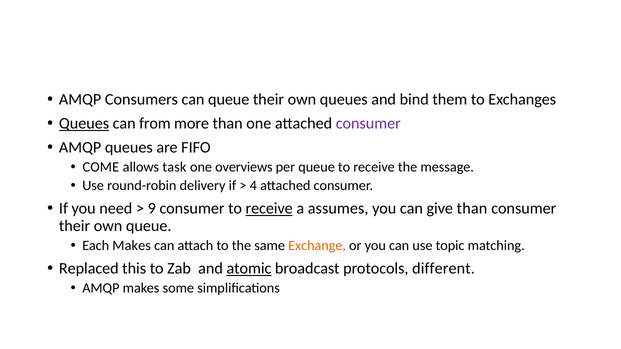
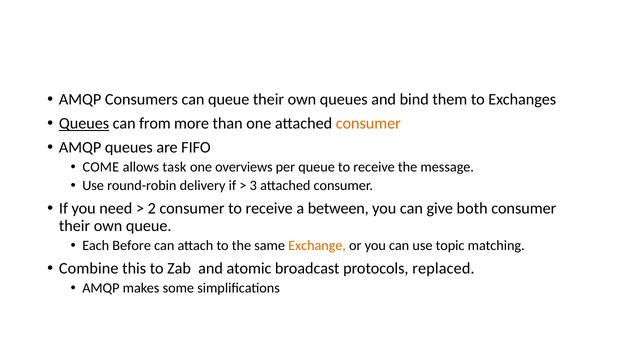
consumer colour: purple -> orange (368, 124)
4: 4 -> 3 (253, 186)
9: 9 -> 2 (152, 209)
receive underline: present -> none (269, 209)
assumes: assumes -> between (338, 209)
give than: than -> both (472, 209)
Each Makes: Makes -> Before (132, 246)
Replaced: Replaced -> Combine (89, 269)
atomic underline: present -> none (249, 269)
different: different -> replaced (443, 269)
